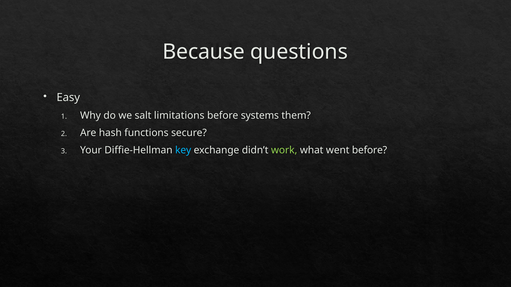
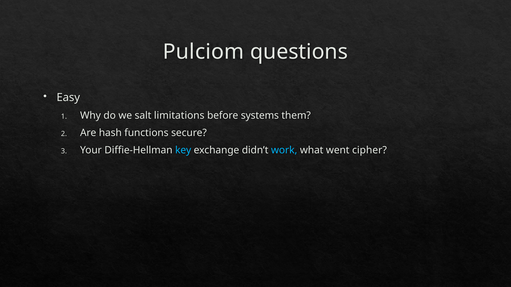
Because: Because -> Pulciom (203, 52)
work colour: light green -> light blue (284, 150)
went before: before -> cipher (369, 150)
